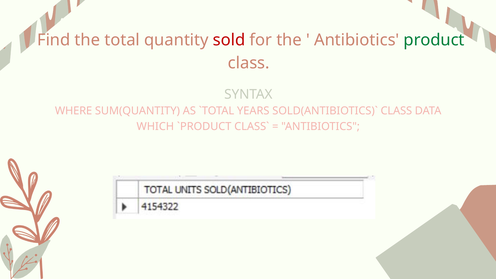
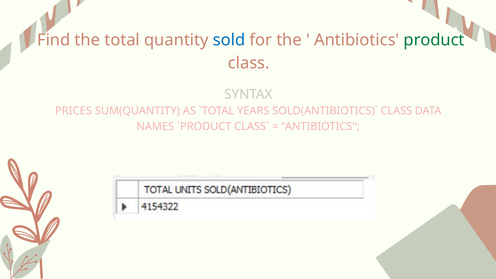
sold colour: red -> blue (229, 40)
WHERE: WHERE -> PRICES (73, 111)
WHICH: WHICH -> NAMES (155, 126)
